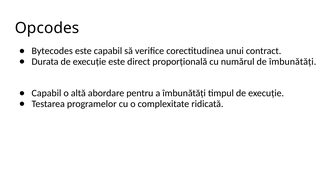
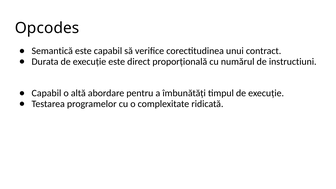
Bytecodes: Bytecodes -> Semantică (52, 51)
de îmbunătăți: îmbunătăți -> instructiuni (293, 62)
